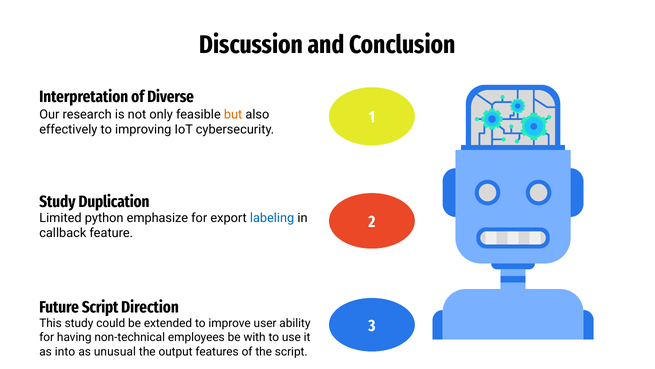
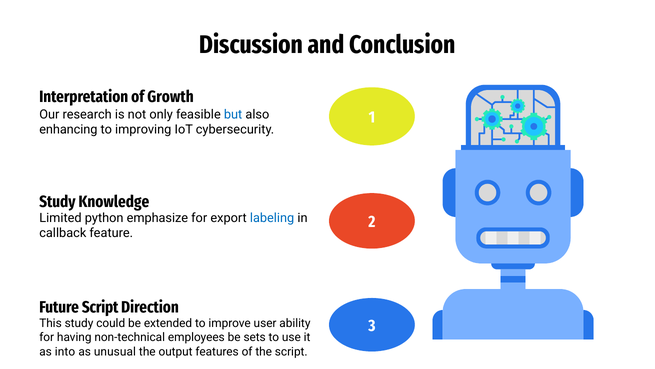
Diverse: Diverse -> Growth (170, 96)
but colour: orange -> blue (233, 114)
effectively: effectively -> enhancing (68, 130)
Duplication: Duplication -> Knowledge (114, 201)
with: with -> sets (255, 337)
